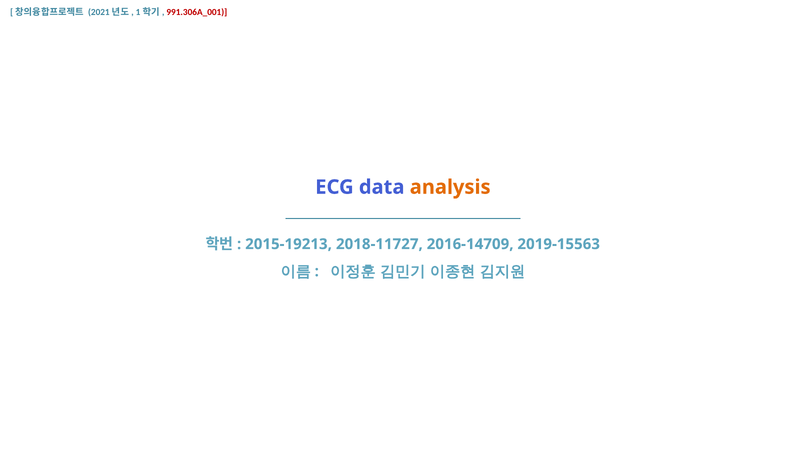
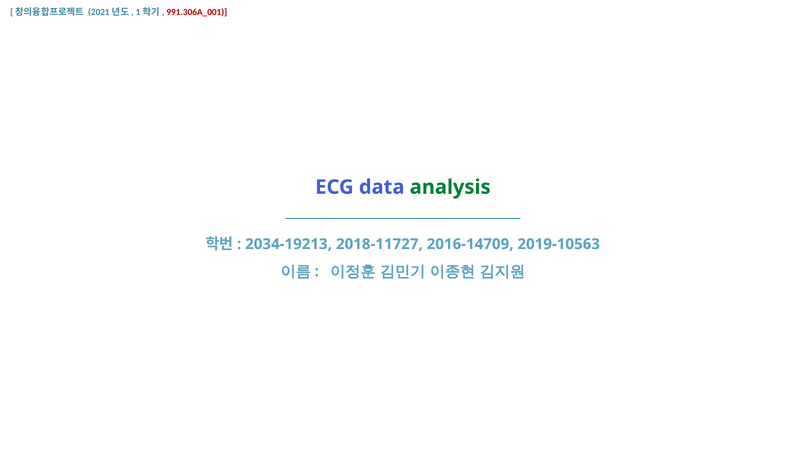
analysis colour: orange -> green (450, 187)
2015-19213: 2015-19213 -> 2034-19213 (289, 244)
2019-15563: 2019-15563 -> 2019-10563 (559, 244)
